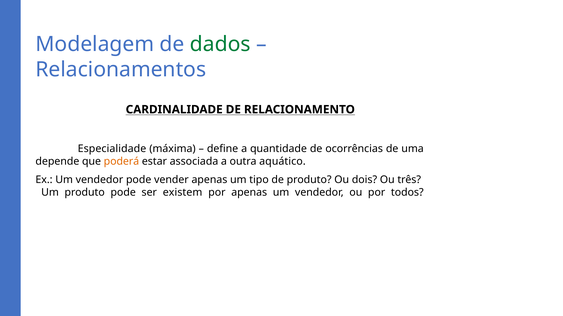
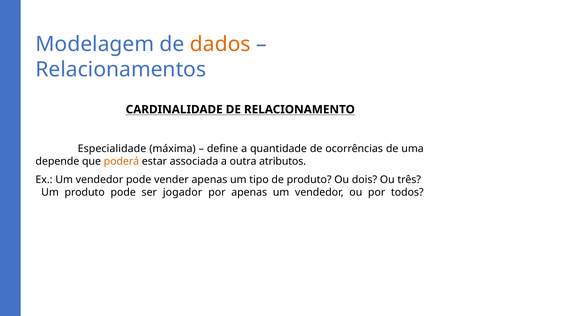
dados colour: green -> orange (220, 44)
aquático: aquático -> atributos (283, 162)
existem: existem -> jogador (183, 193)
